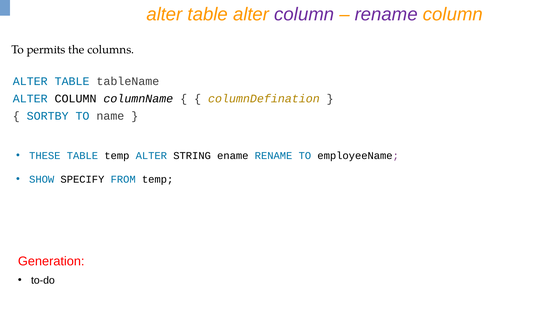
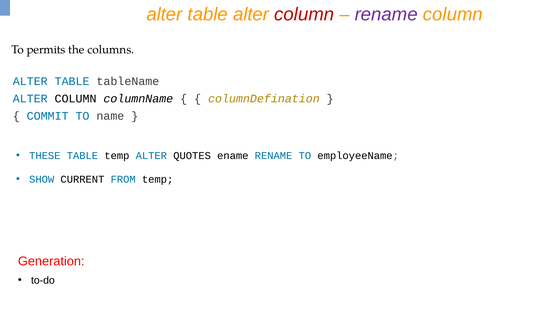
column colour: purple -> red (304, 14)
SORTBY: SORTBY -> COMMIT (48, 116)
STRING: STRING -> QUOTES (192, 156)
SPECIFY: SPECIFY -> CURRENT (82, 179)
